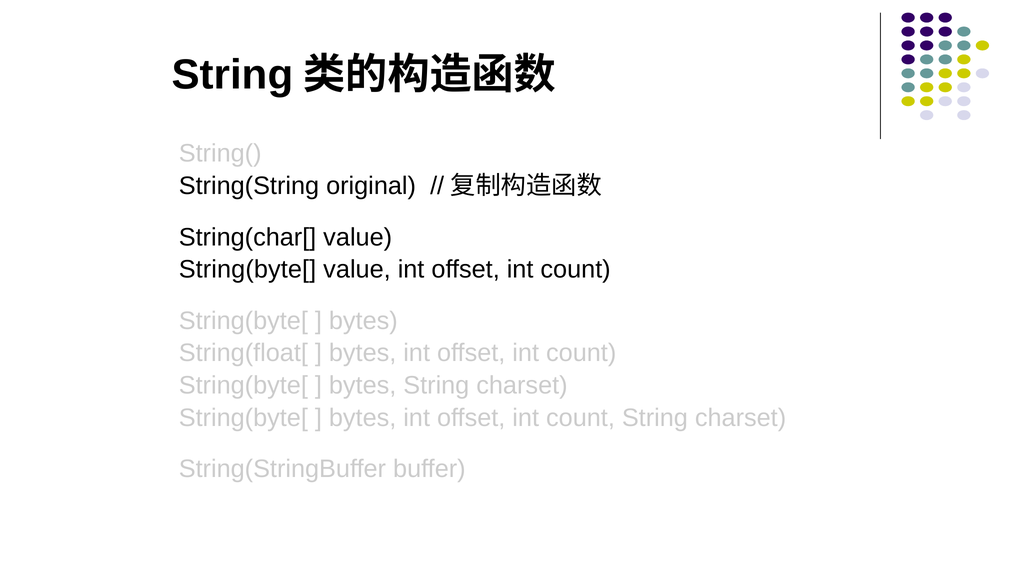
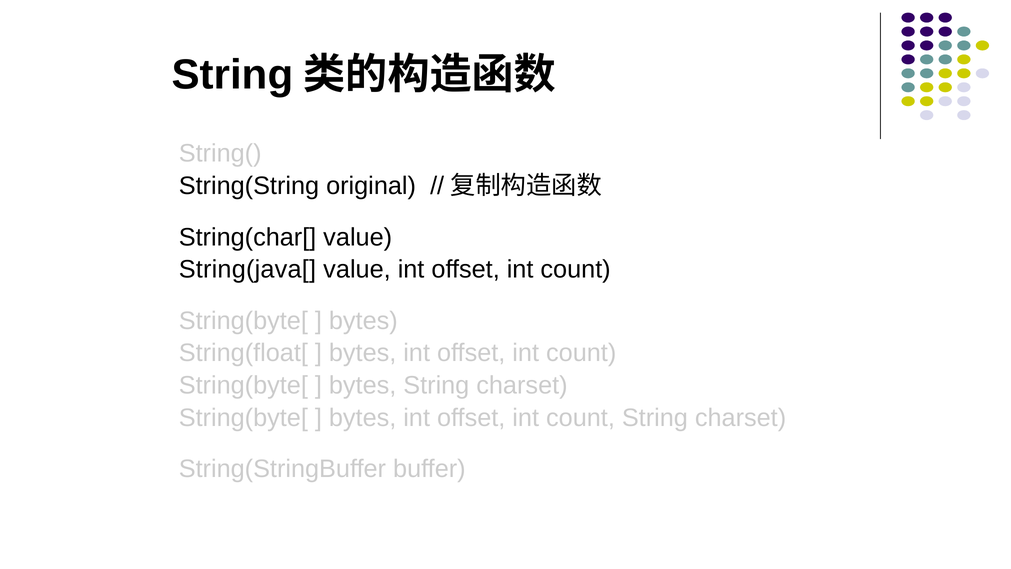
String(byte[: String(byte[ -> String(java[ (247, 269)
